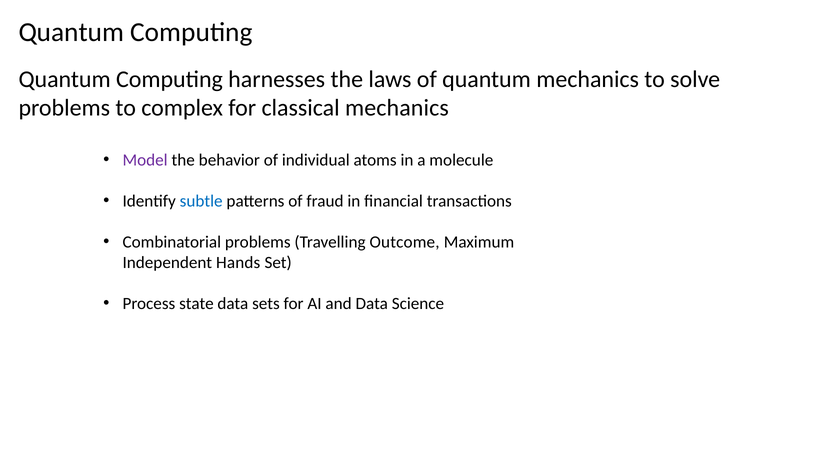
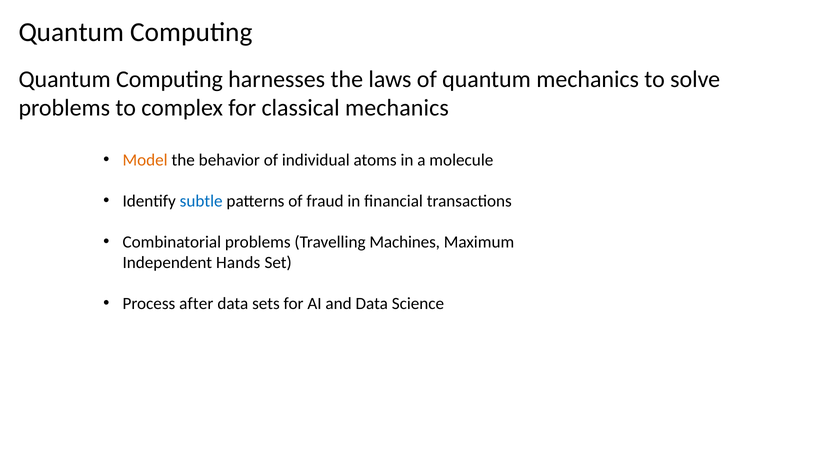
Model colour: purple -> orange (145, 160)
Outcome: Outcome -> Machines (405, 242)
state: state -> after (196, 304)
